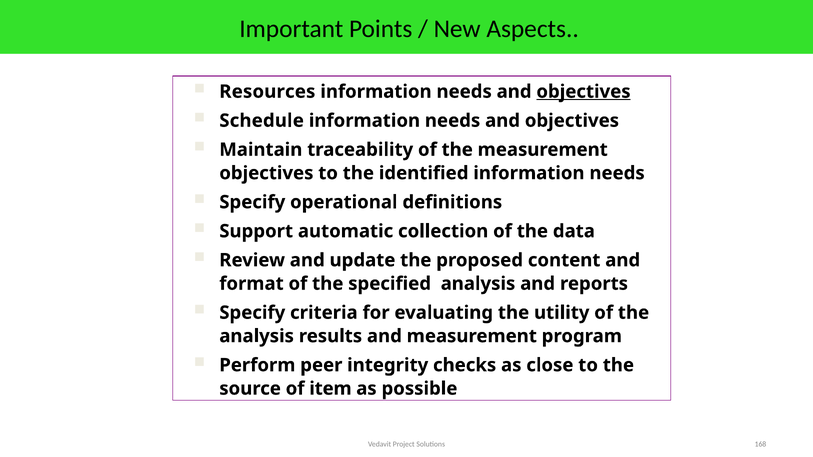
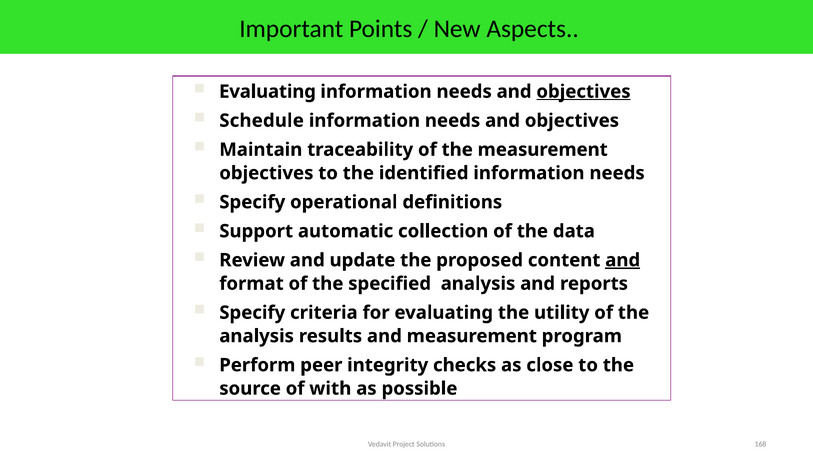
Resources: Resources -> Evaluating (268, 92)
and underline: none -> present (623, 260)
item: item -> with (330, 389)
